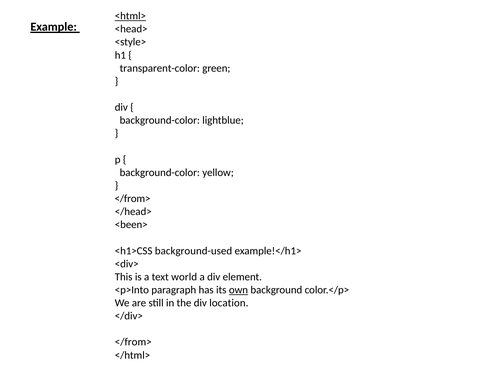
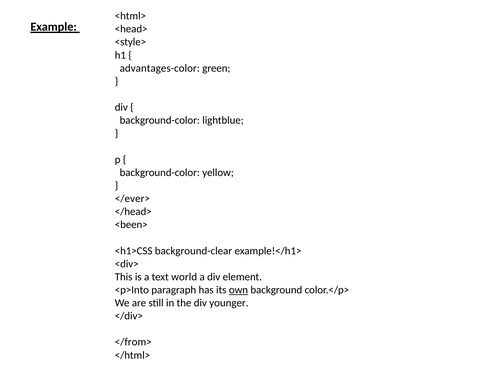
<html> underline: present -> none (130, 16)
transparent-color: transparent-color -> advantages-color (160, 68)
</from>: </from> -> </ever> (132, 198)
background-used: background-used -> background-clear (194, 251)
location: location -> younger (229, 303)
